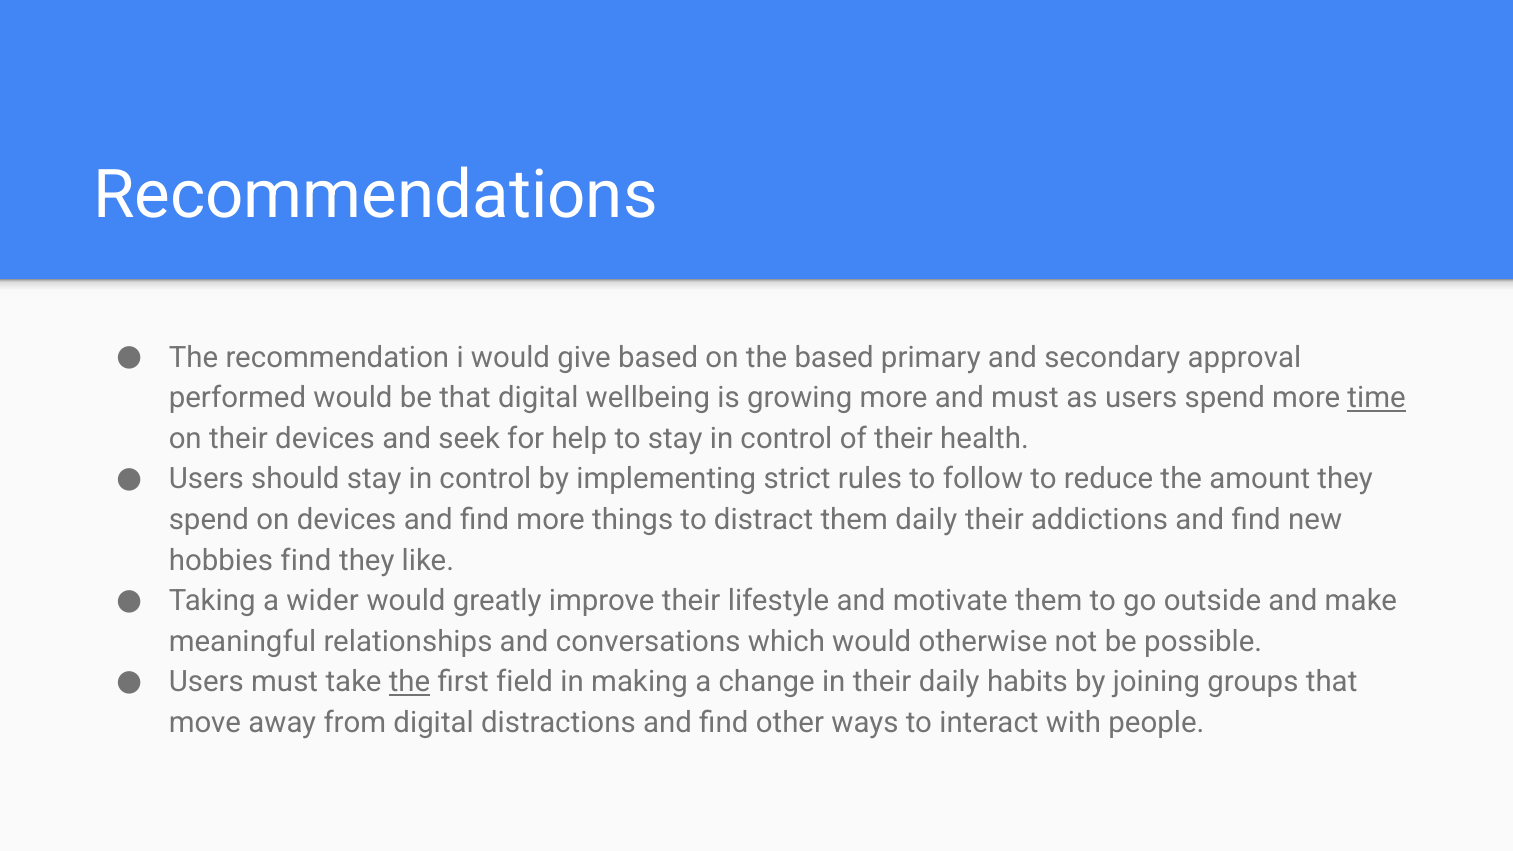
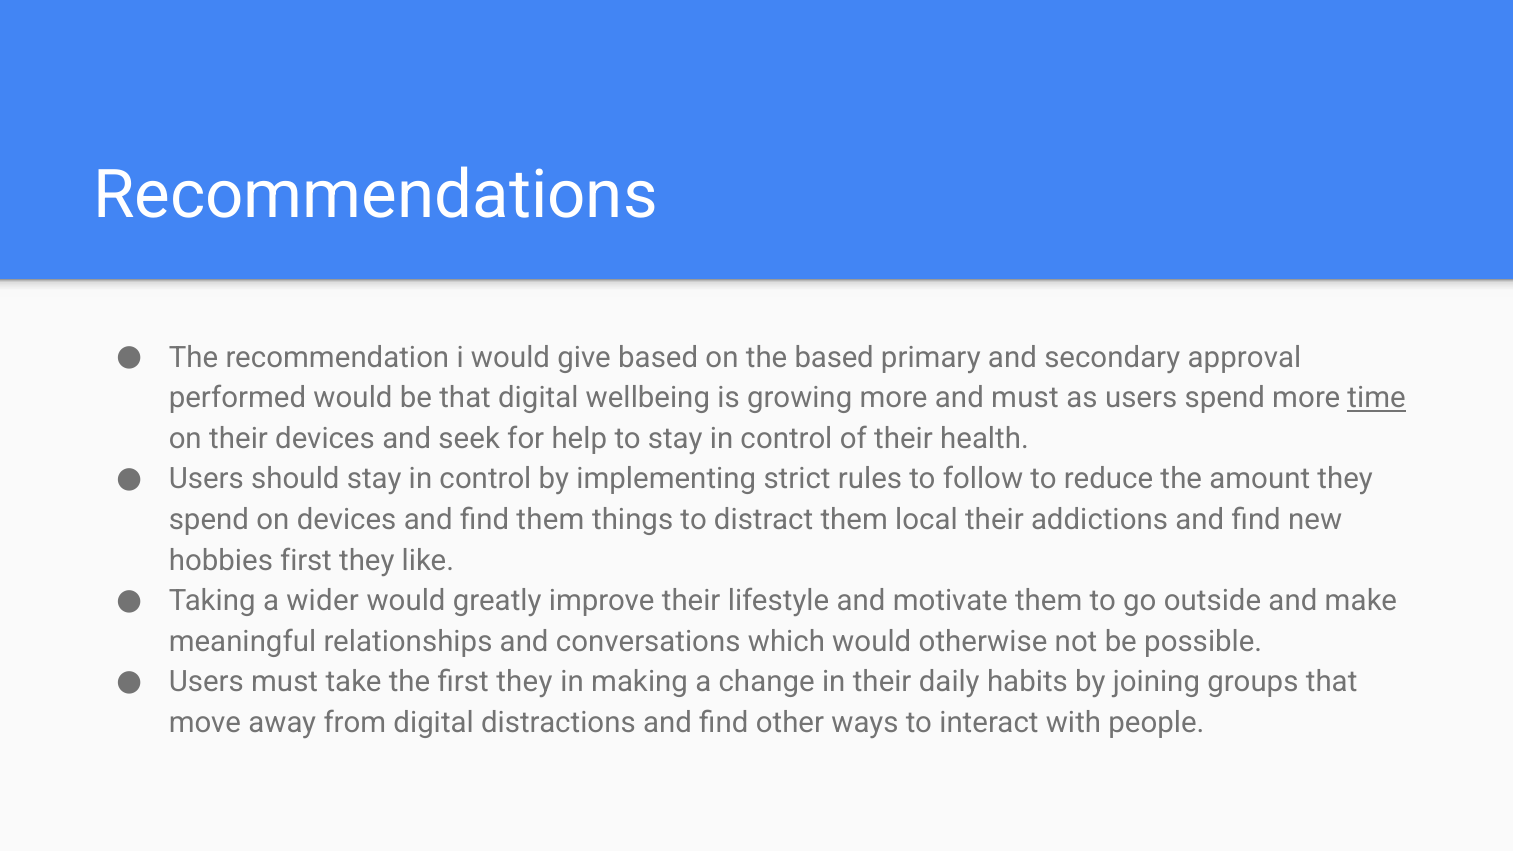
find more: more -> them (550, 520)
them daily: daily -> local (926, 520)
hobbies find: find -> first (306, 560)
the underline: present -> none (410, 682)
field: field -> they (524, 682)
